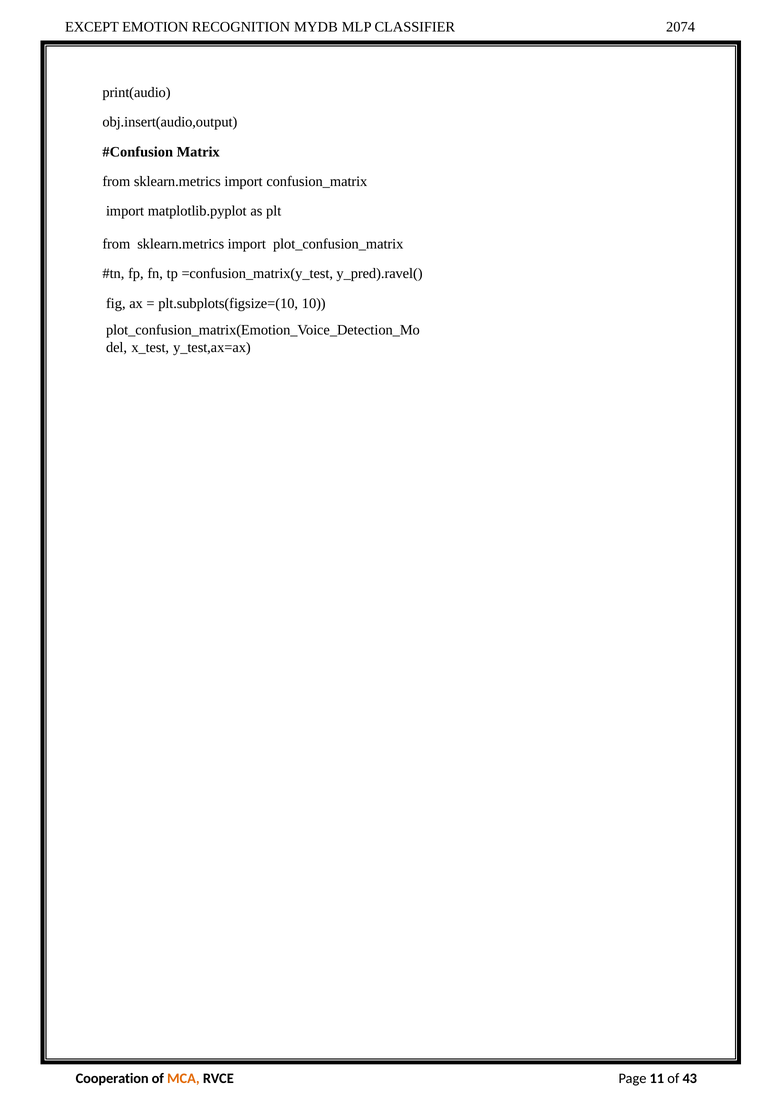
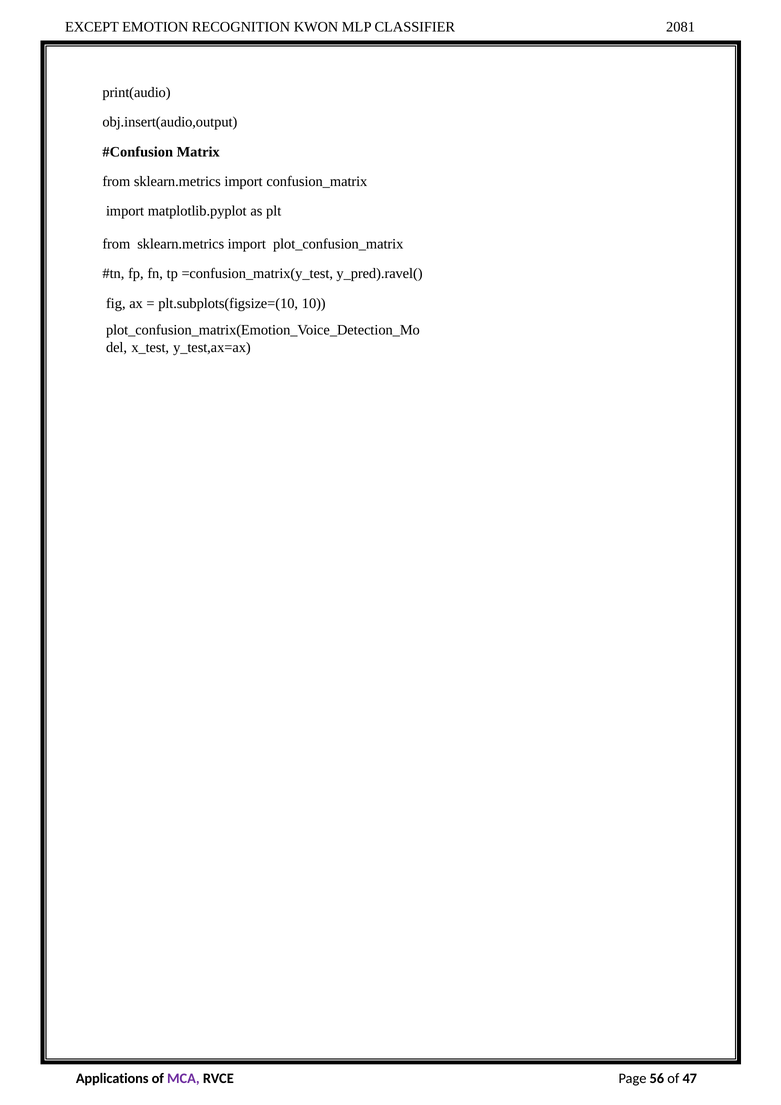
MYDB: MYDB -> KWON (316, 27)
2074: 2074 -> 2081 (681, 27)
Cooperation: Cooperation -> Applications (112, 1079)
MCA colour: orange -> purple (183, 1079)
11: 11 -> 56 (657, 1079)
43: 43 -> 47 (690, 1079)
